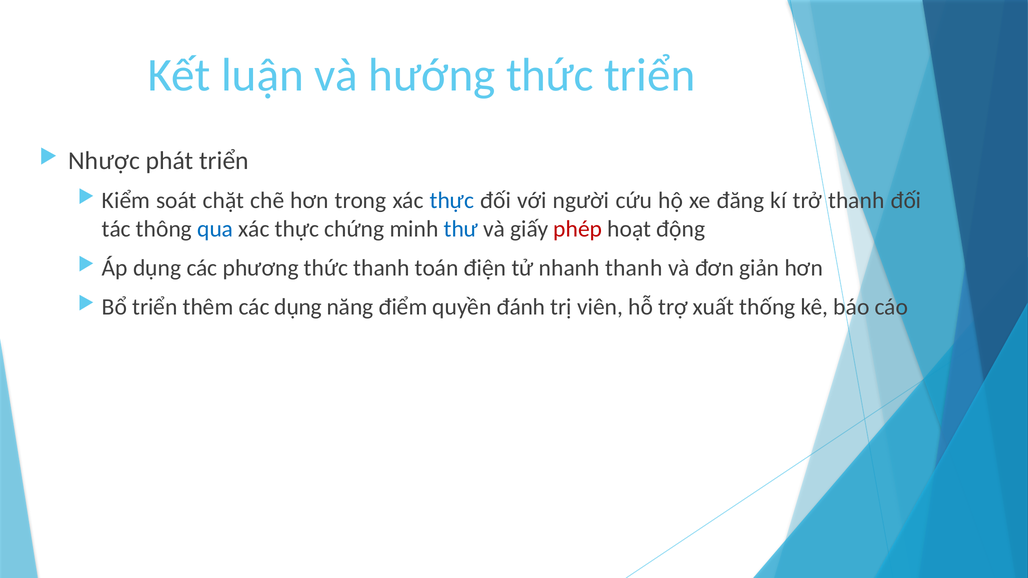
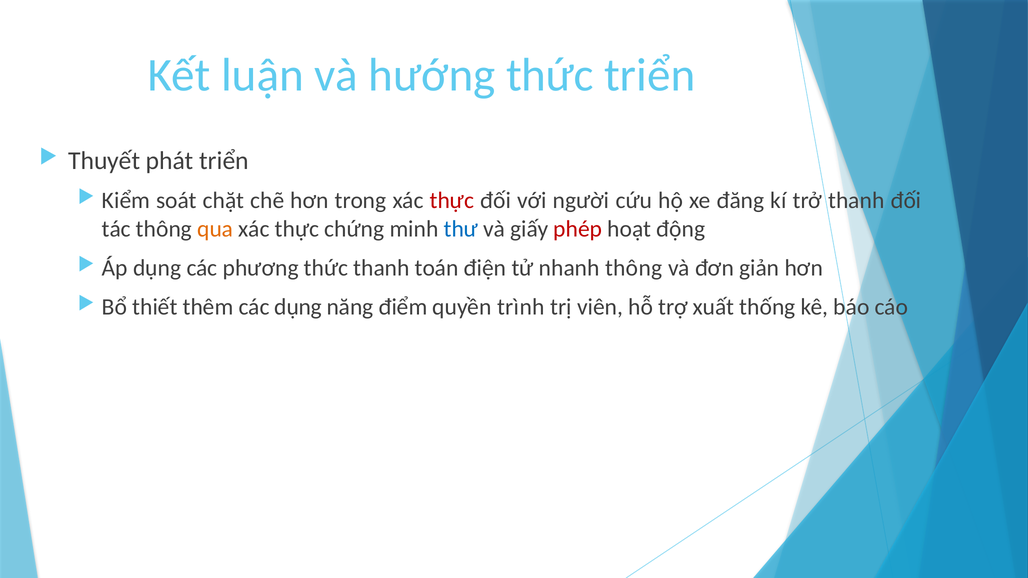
Nhược: Nhược -> Thuyết (104, 161)
thực colour: blue -> red (452, 201)
qua colour: blue -> orange (215, 229)
nhanh thanh: thanh -> thông (634, 268)
Bổ triển: triển -> thiết (155, 307)
đánh: đánh -> trình (521, 307)
